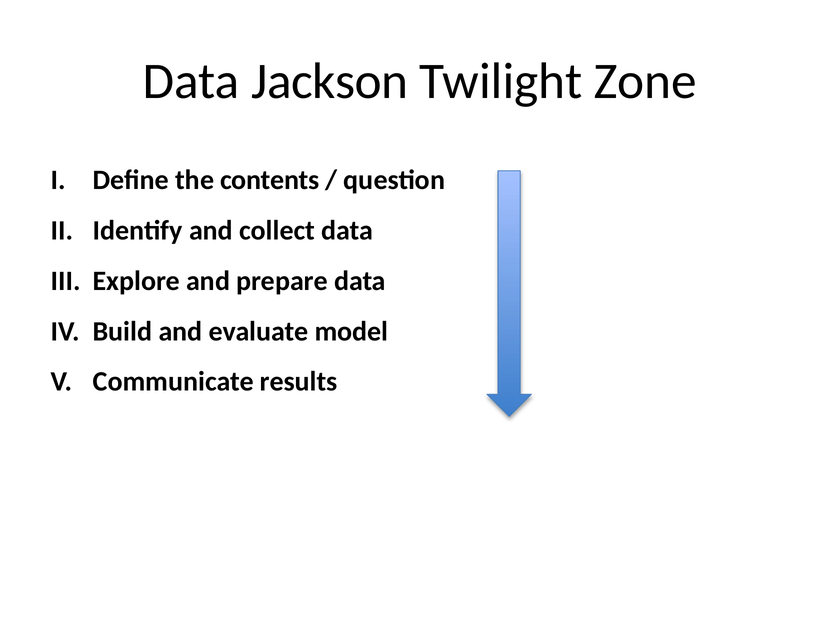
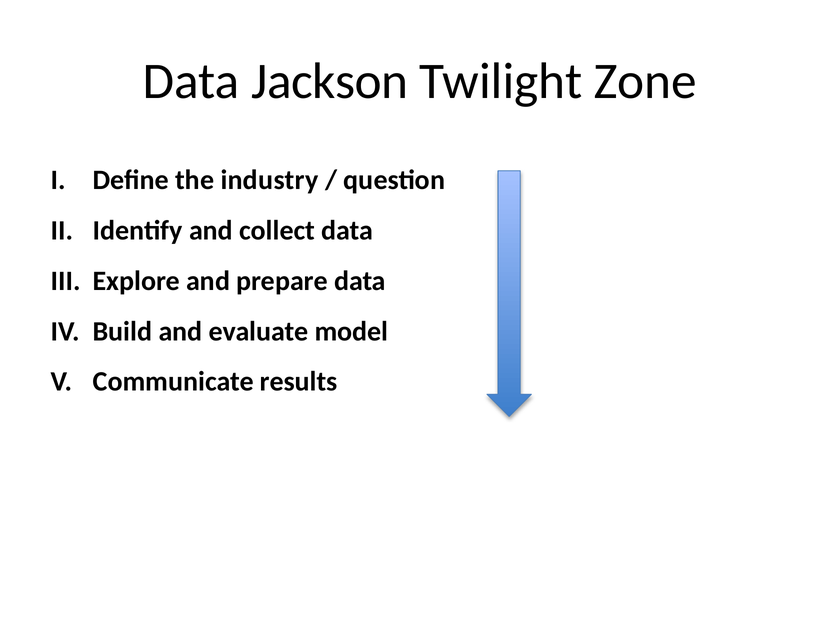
contents: contents -> industry (269, 180)
